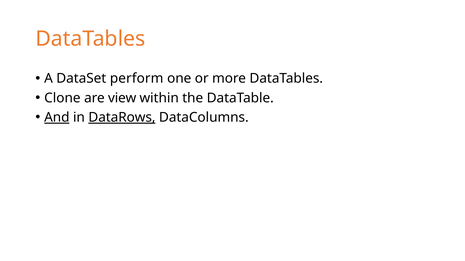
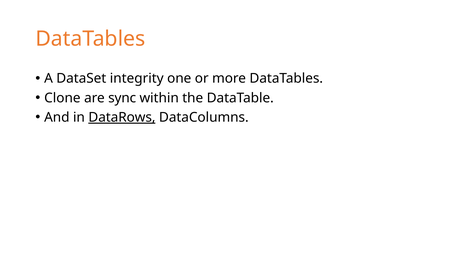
perform: perform -> integrity (137, 79)
view: view -> sync (122, 98)
And underline: present -> none (57, 118)
